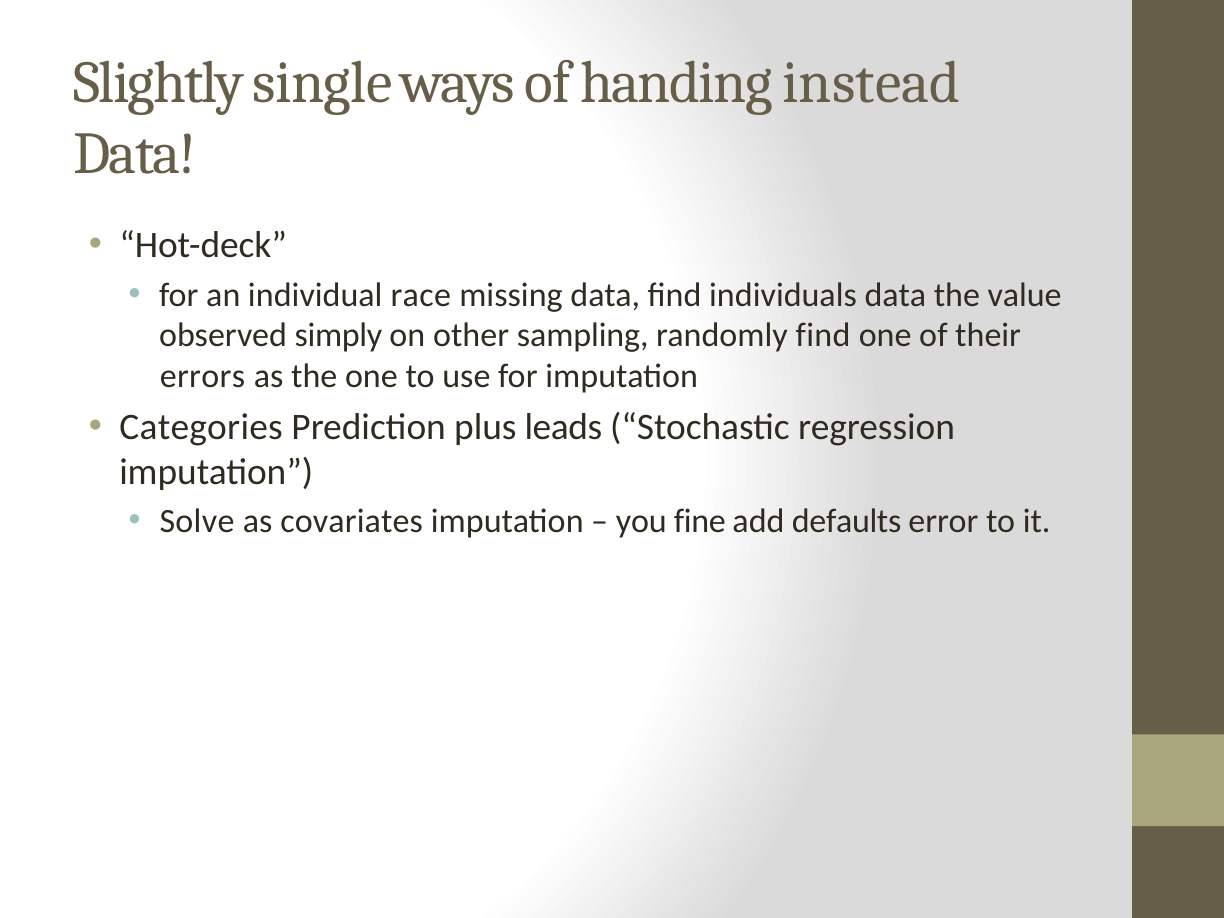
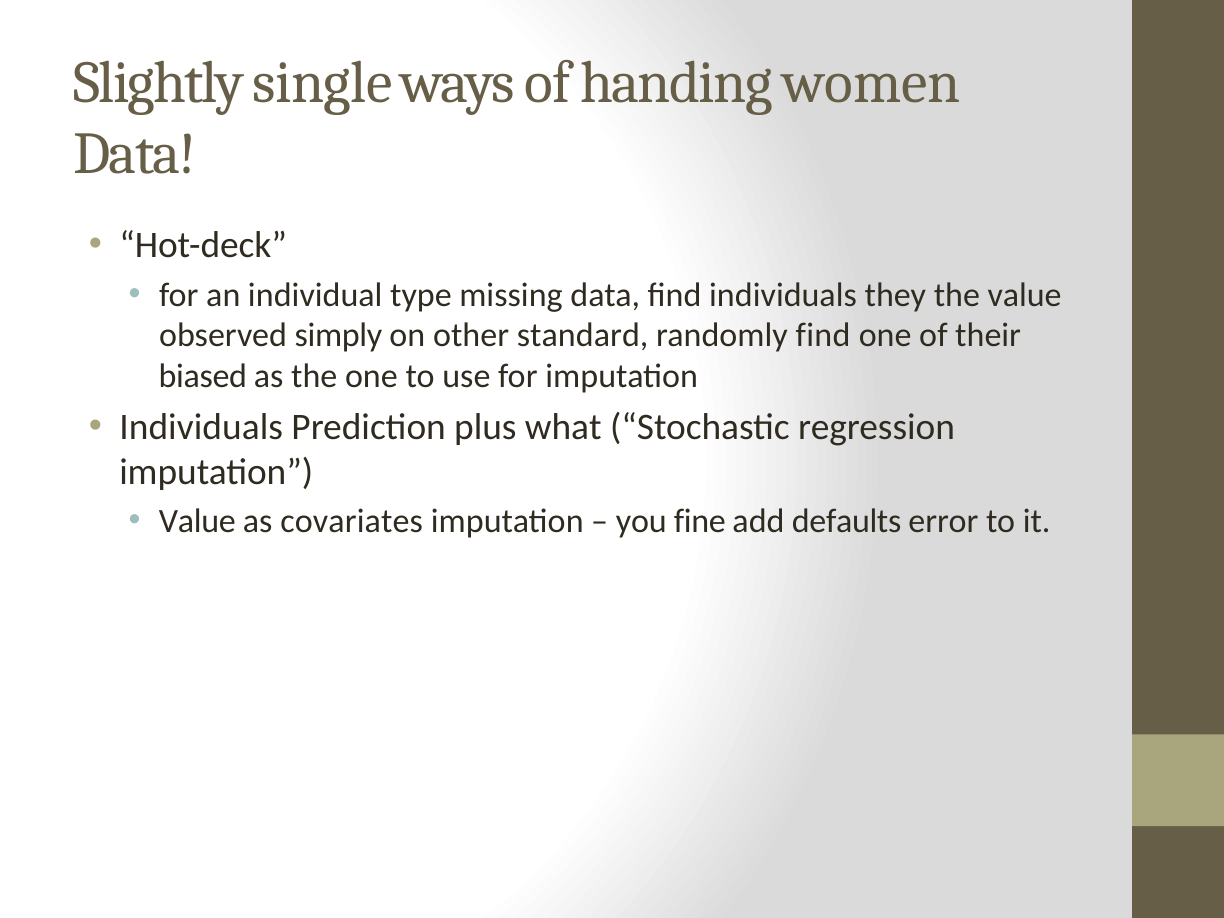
instead: instead -> women (871, 83)
race: race -> type (421, 295)
individuals data: data -> they (895, 295)
sampling: sampling -> standard (583, 336)
errors: errors -> biased (203, 377)
Categories: Categories -> Individuals (201, 427)
leads: leads -> what (563, 427)
Solve: Solve -> Value (197, 521)
